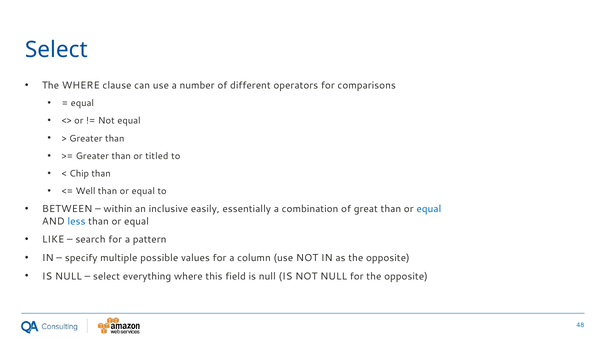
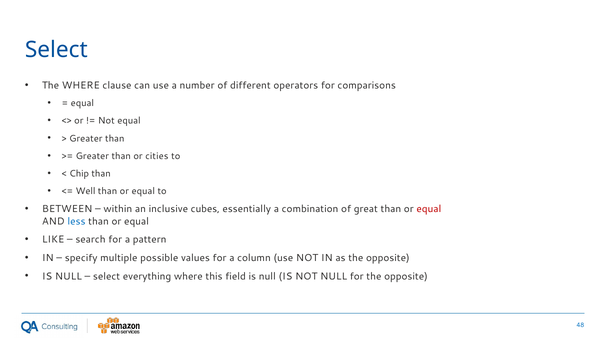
titled: titled -> cities (157, 156)
easily: easily -> cubes (205, 209)
equal colour: blue -> red (429, 209)
